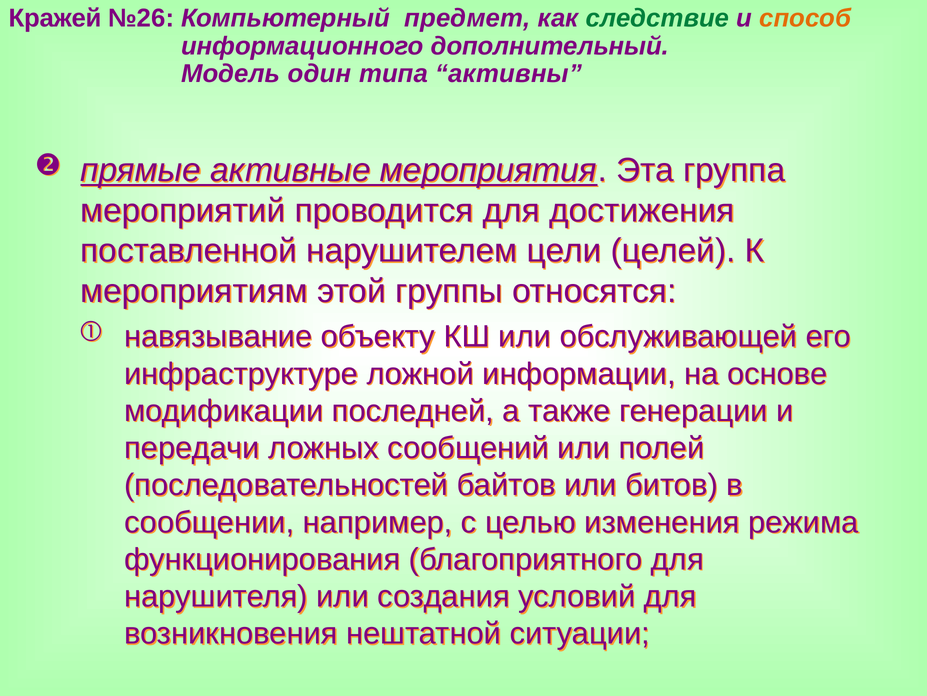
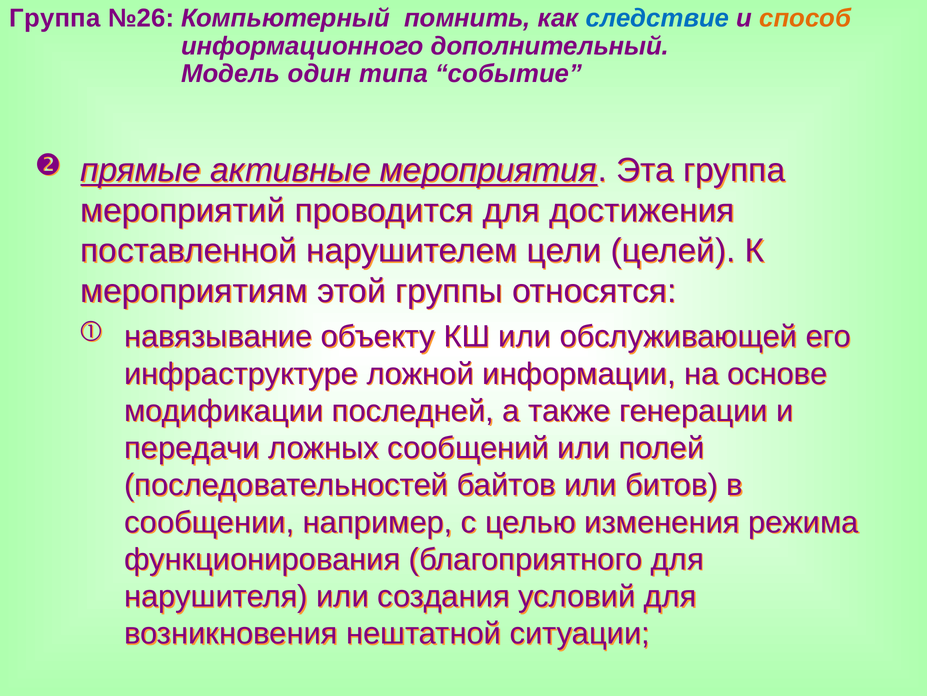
Кражей: Кражей -> Группа (55, 18)
предмет: предмет -> помнить (467, 18)
следствие colour: green -> blue (657, 18)
активны: активны -> событие (509, 74)
